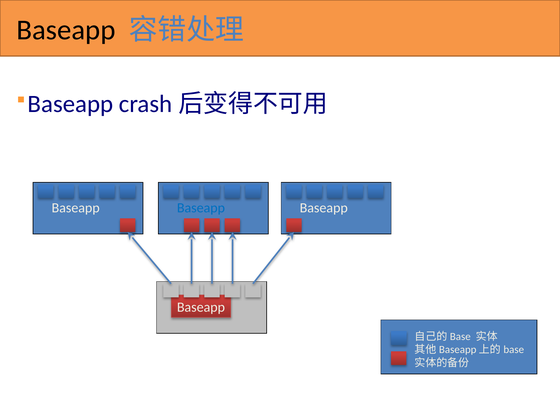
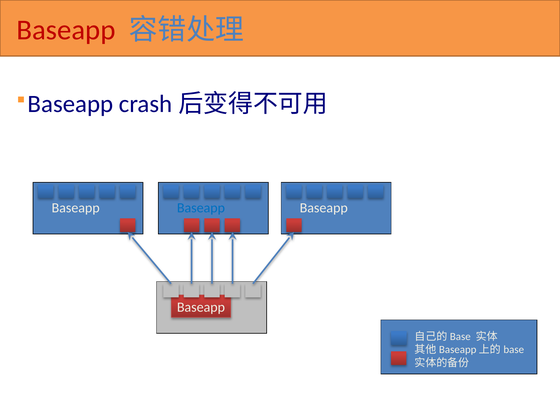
Baseapp colour: black -> red (66, 30)
